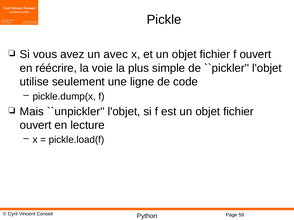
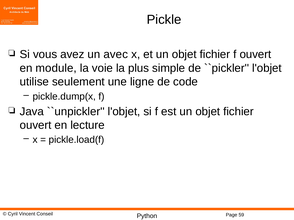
réécrire: réécrire -> module (56, 68)
Mais: Mais -> Java (32, 112)
